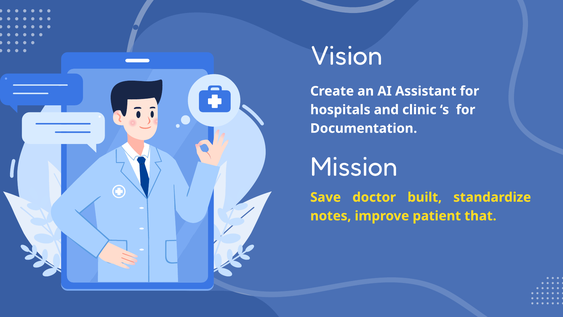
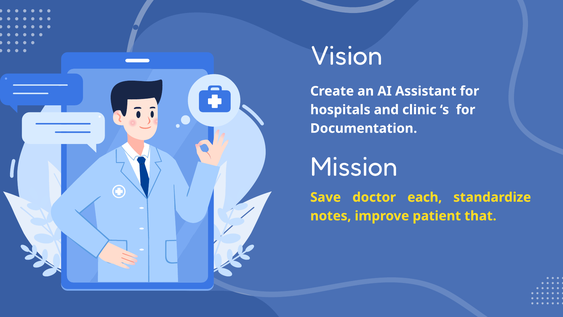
built: built -> each (425, 197)
